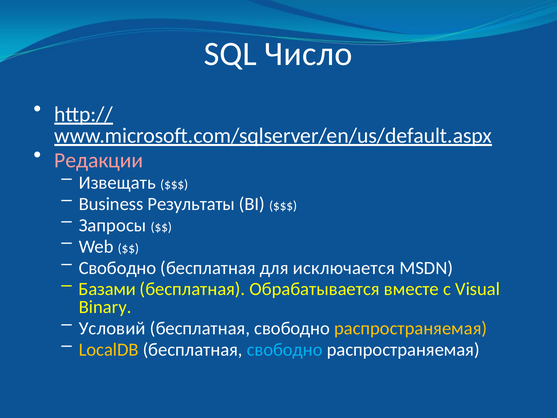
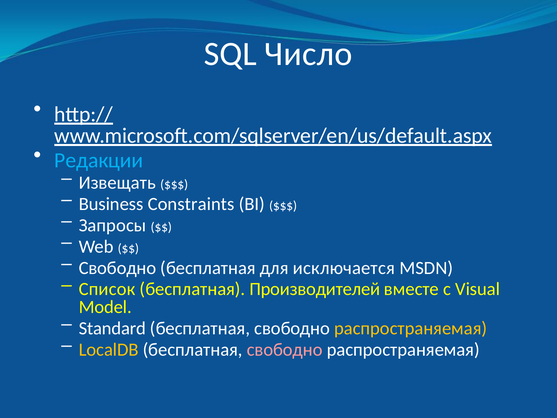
Редакции colour: pink -> light blue (99, 160)
Результаты: Результаты -> Constraints (191, 204)
Базами: Базами -> Список (107, 289)
Обрабатывается: Обрабатывается -> Производителей (315, 289)
Binary: Binary -> Model (105, 307)
Условий: Условий -> Standard (112, 328)
свободно colour: light blue -> pink (285, 349)
